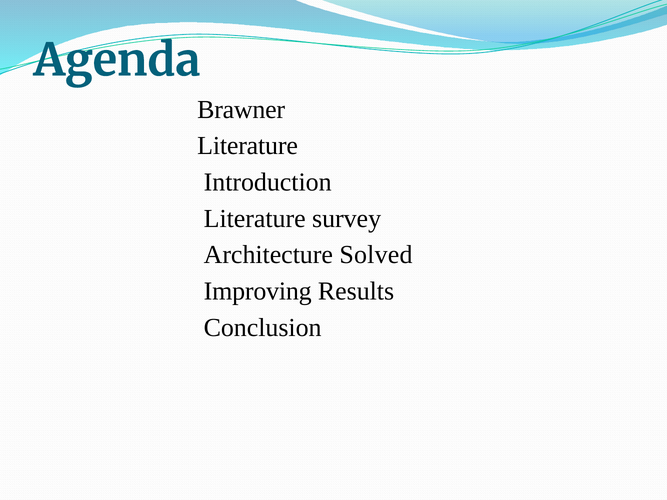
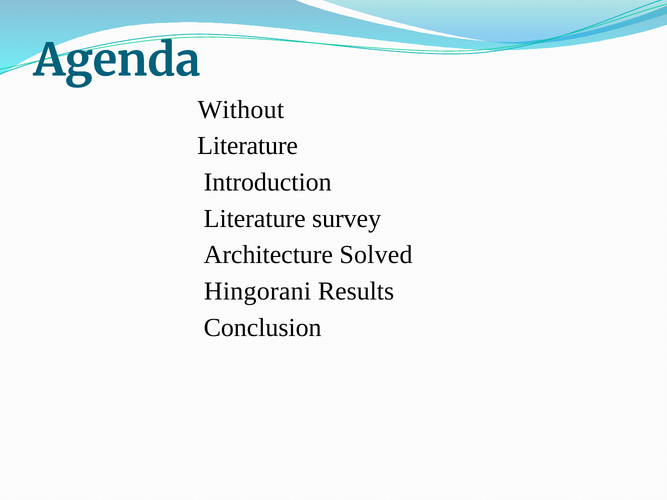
Brawner: Brawner -> Without (241, 110)
Improving: Improving -> Hingorani (257, 291)
